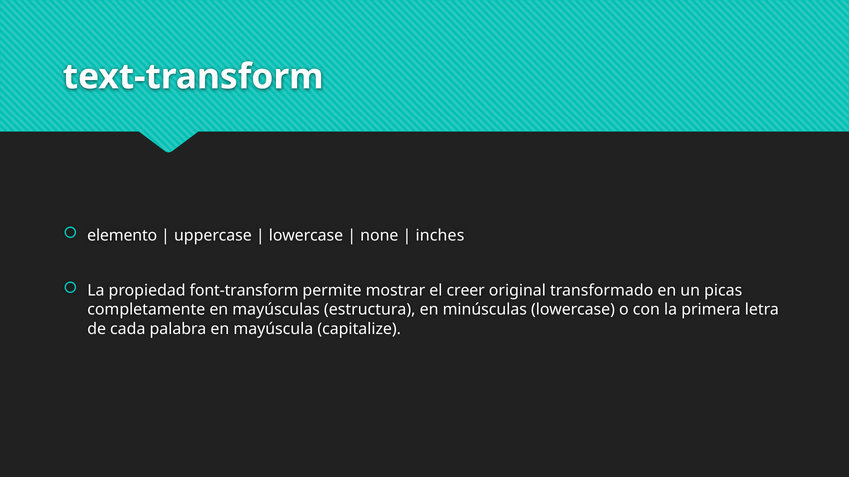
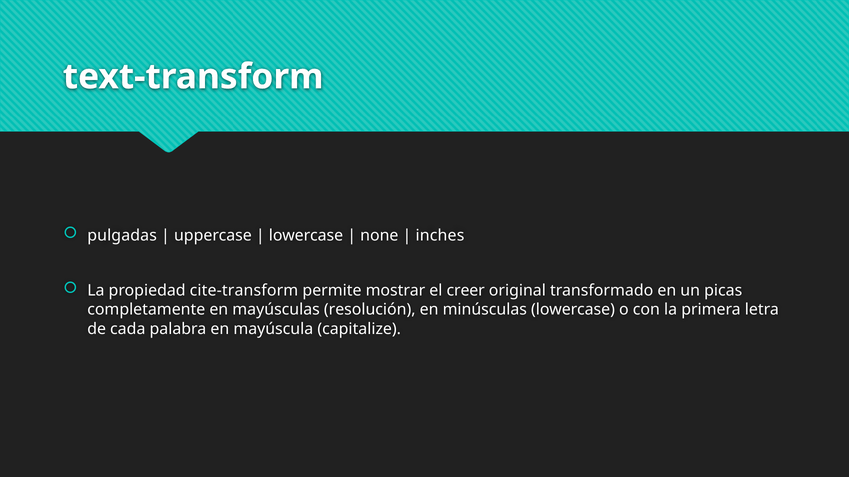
elemento: elemento -> pulgadas (122, 236)
font-transform: font-transform -> cite-transform (244, 291)
estructura: estructura -> resolución (370, 310)
